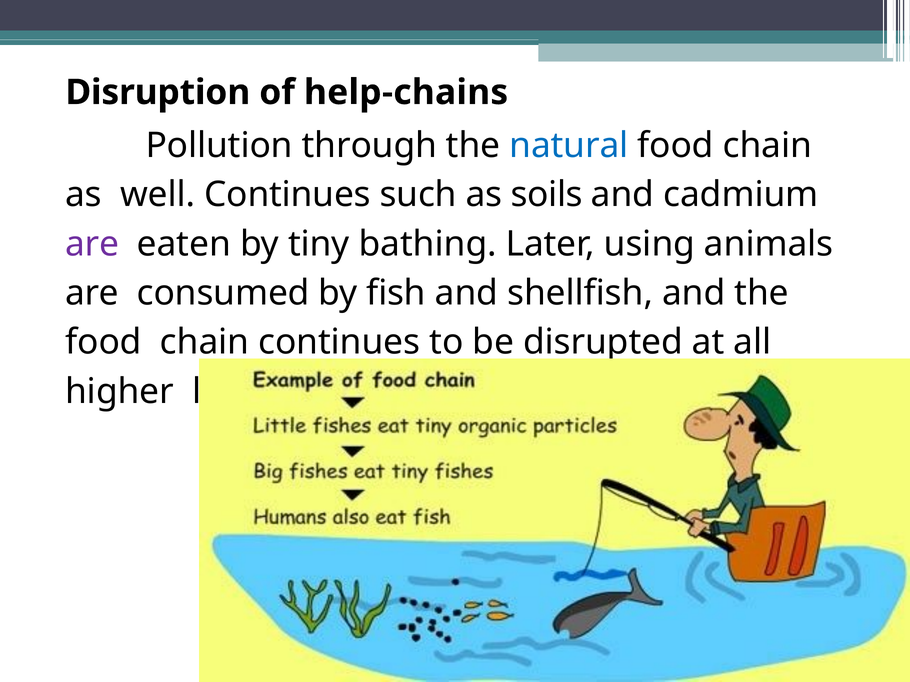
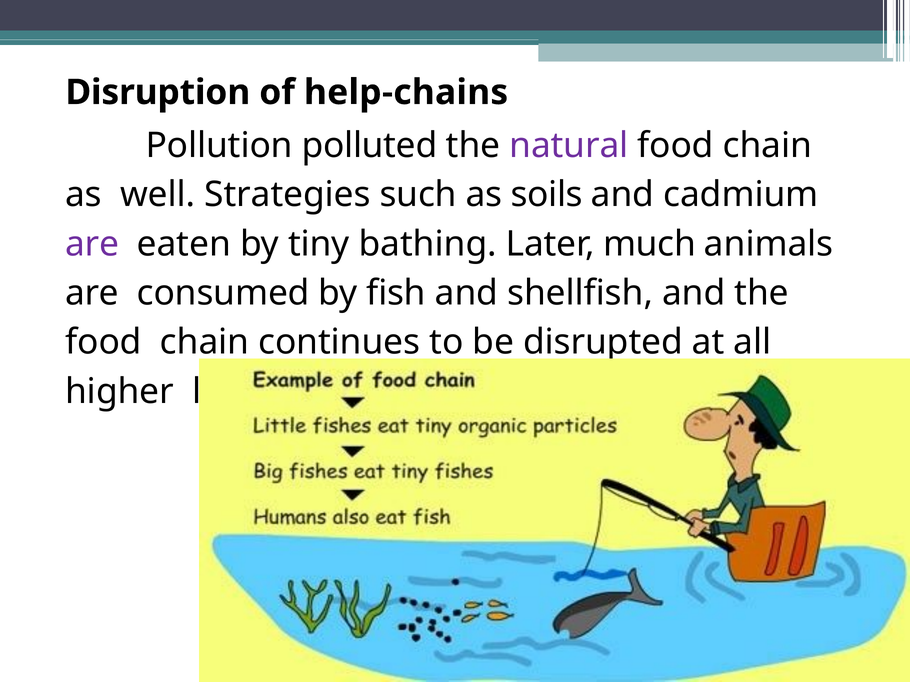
through: through -> polluted (370, 145)
natural colour: blue -> purple (569, 145)
well Continues: Continues -> Strategies (288, 195)
using: using -> much (650, 244)
